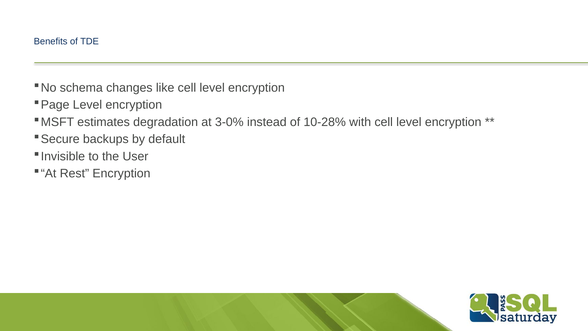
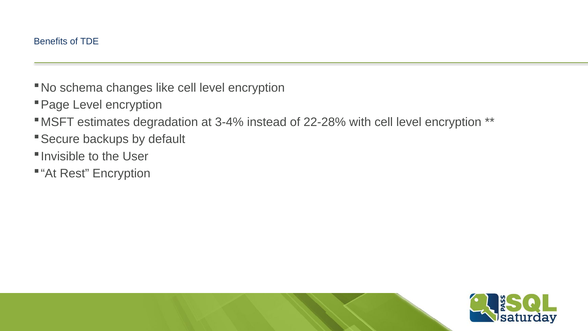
3-0%: 3-0% -> 3-4% (229, 122)
10-28%: 10-28% -> 22-28% (325, 122)
